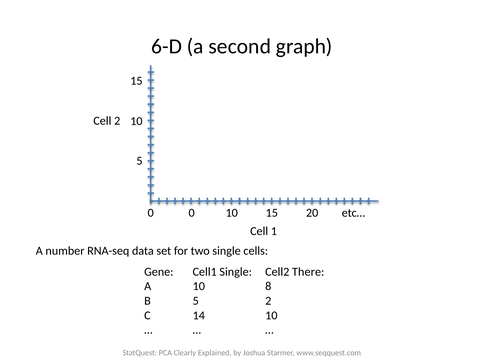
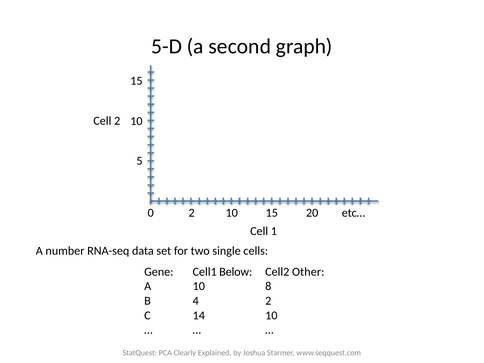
6-D: 6-D -> 5-D (167, 46)
0 0: 0 -> 2 (192, 213)
Cell1 Single: Single -> Below (236, 272)
There: There -> Other (308, 272)
B 5: 5 -> 4 (196, 301)
